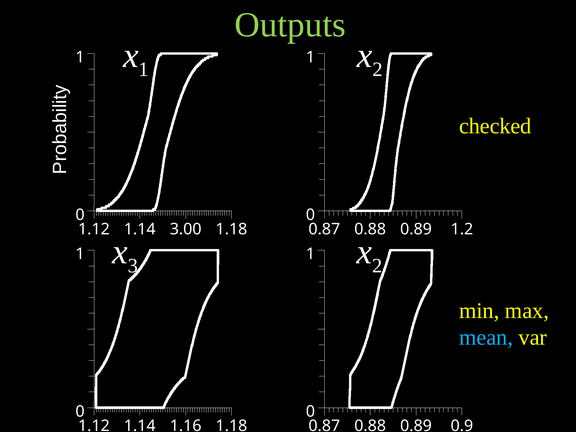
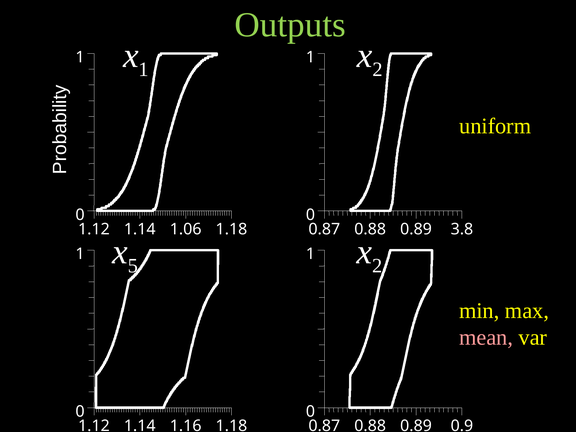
checked: checked -> uniform (495, 126)
3.00: 3.00 -> 1.06 (186, 229)
1.2: 1.2 -> 3.8 (462, 229)
3: 3 -> 5 (133, 266)
mean colour: light blue -> pink (486, 338)
